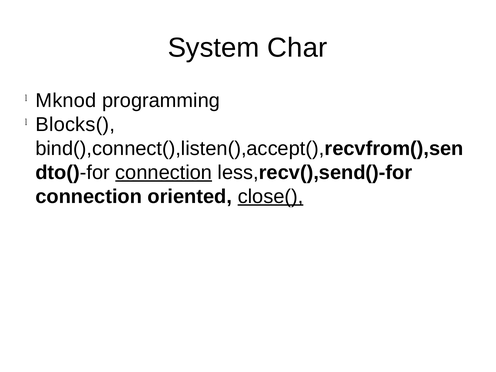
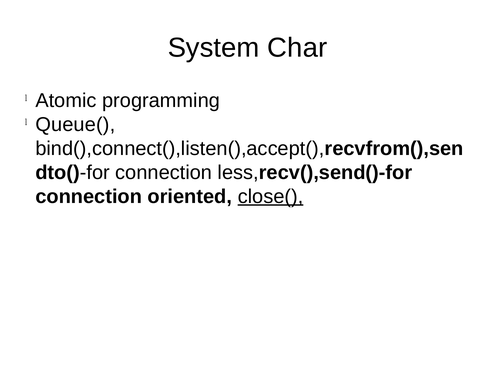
Mknod: Mknod -> Atomic (66, 100)
Blocks(: Blocks( -> Queue( (75, 124)
connection underline: present -> none (164, 172)
